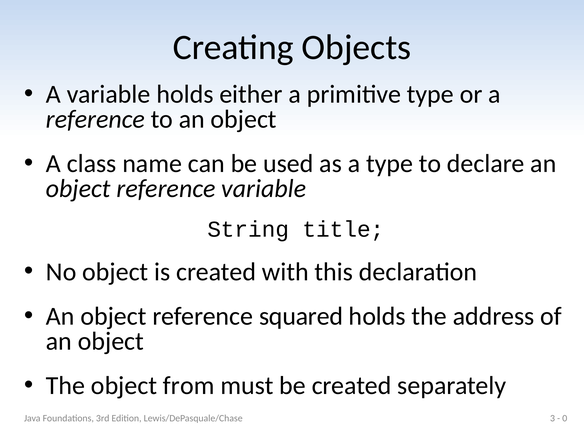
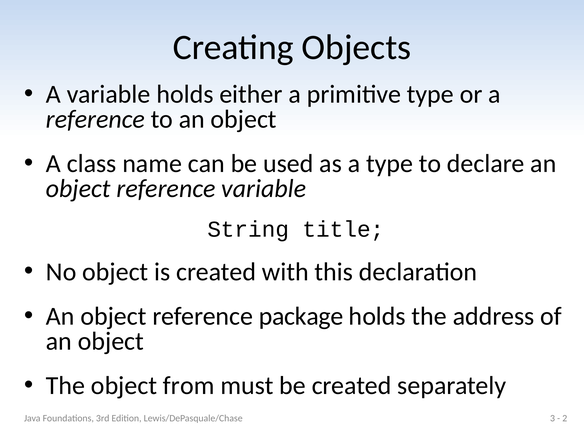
squared: squared -> package (301, 316)
0: 0 -> 2 (565, 418)
